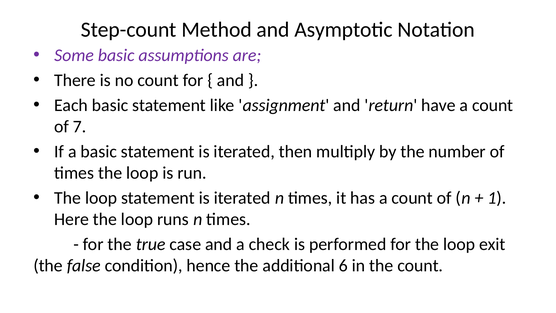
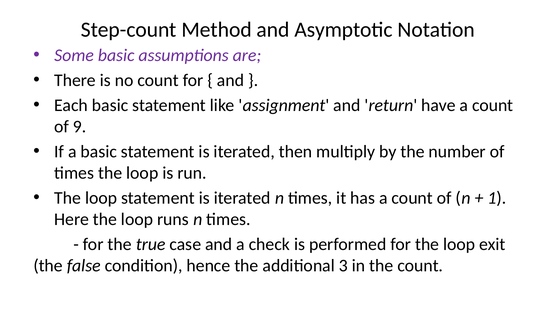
7: 7 -> 9 (80, 127)
6: 6 -> 3 (343, 265)
